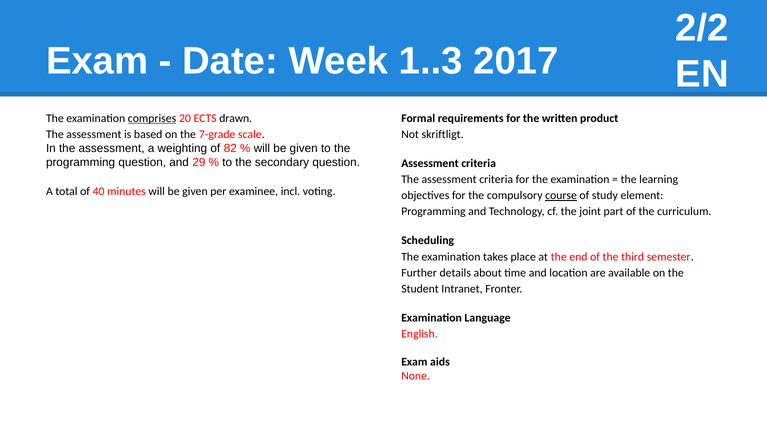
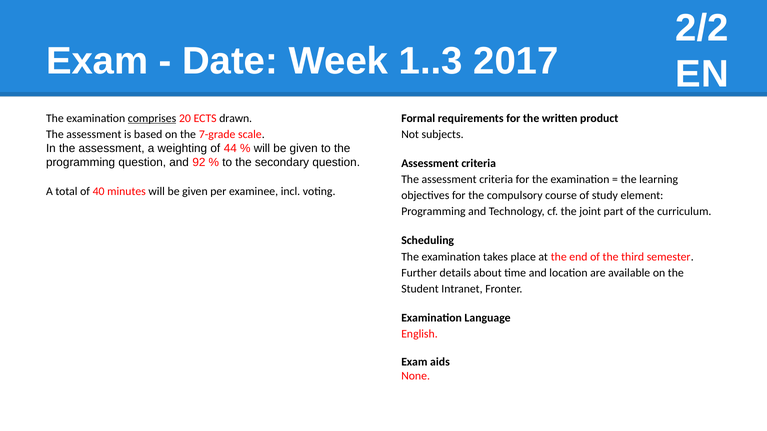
skriftligt: skriftligt -> subjects (443, 134)
82: 82 -> 44 (230, 149)
29: 29 -> 92 (199, 163)
course underline: present -> none (561, 196)
